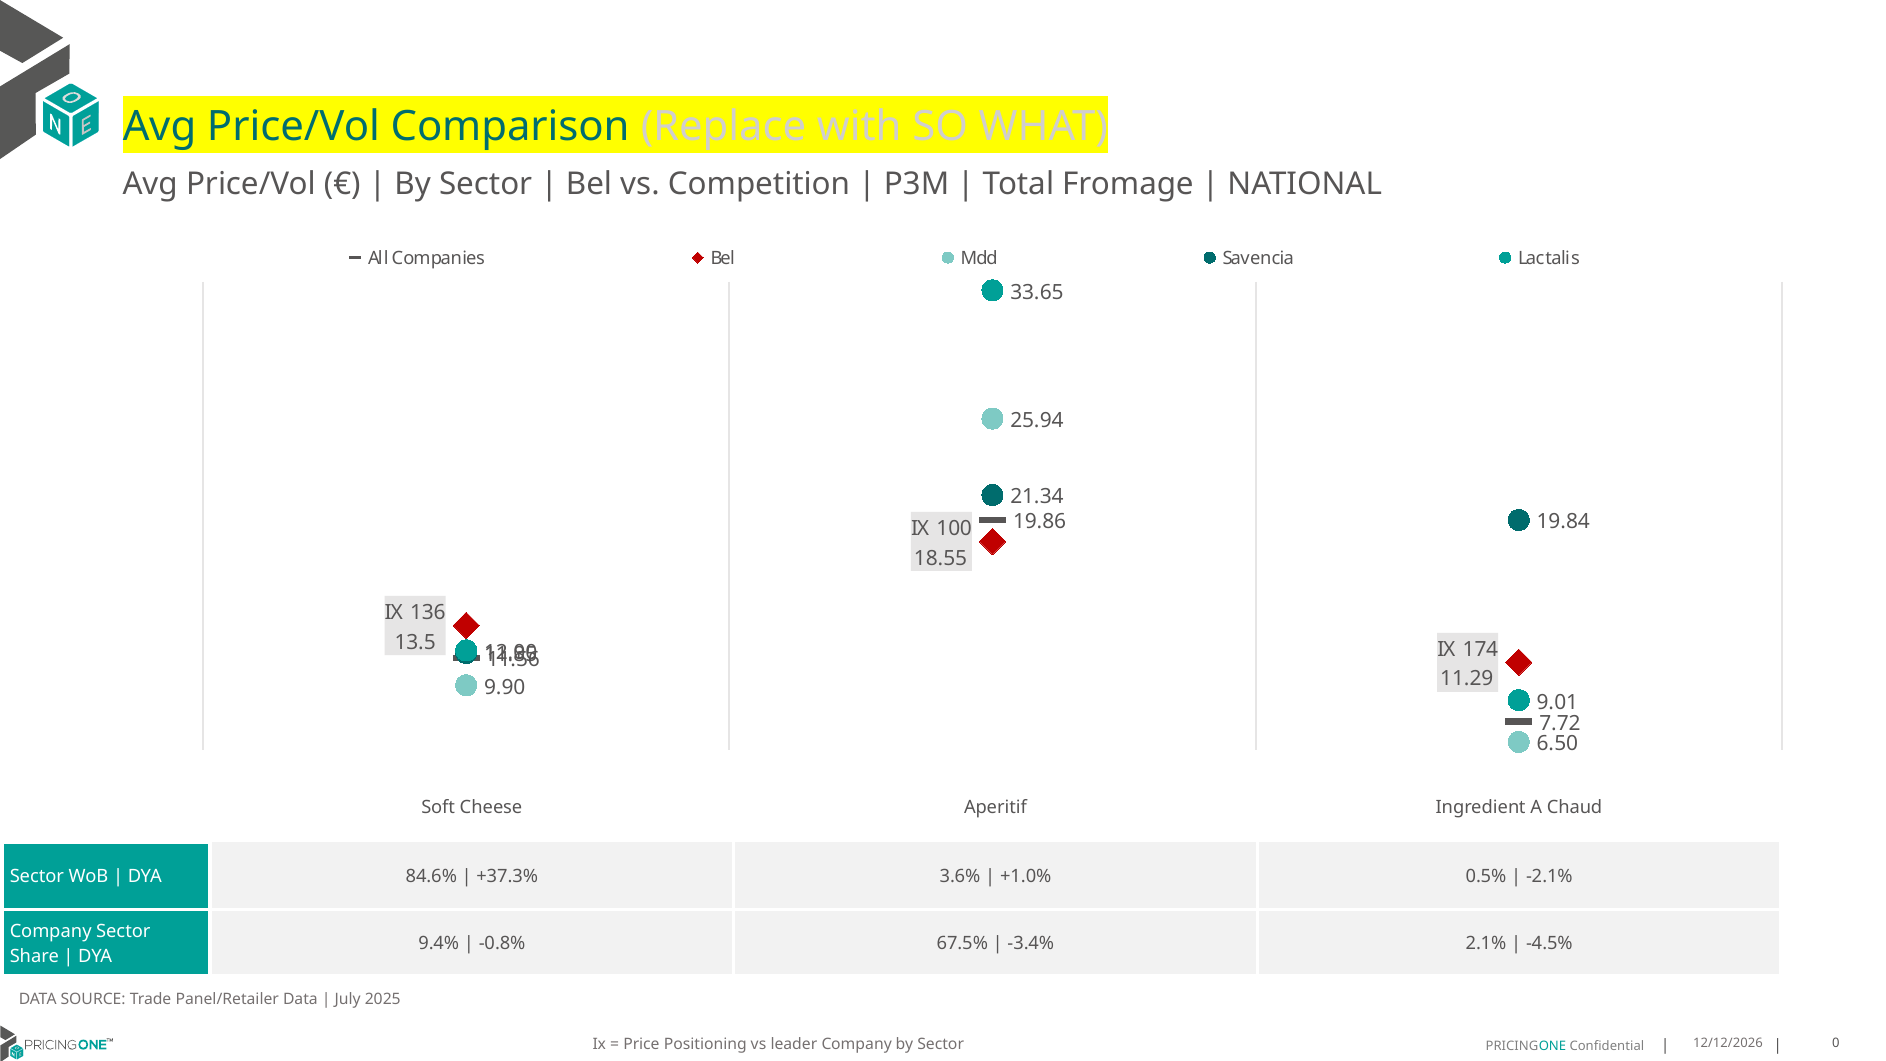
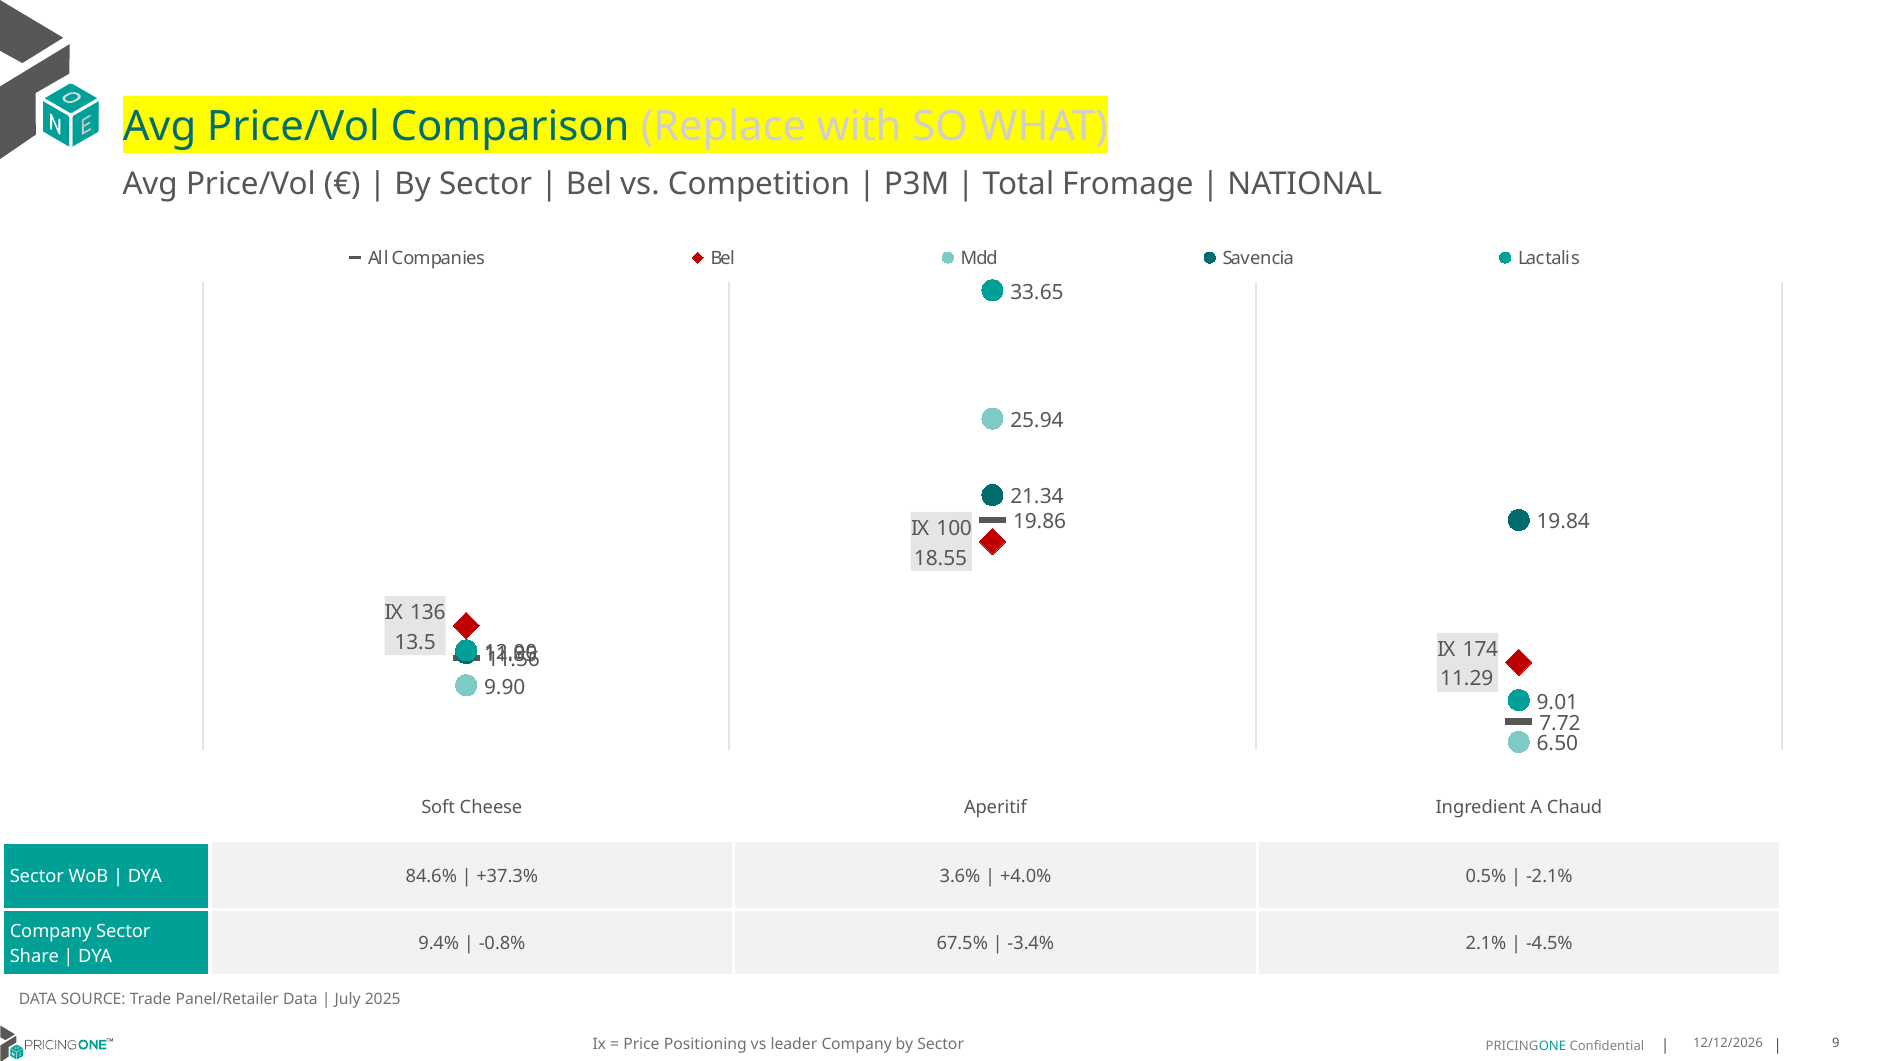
+1.0%: +1.0% -> +4.0% (1026, 877)
0: 0 -> 9 (1836, 1043)
